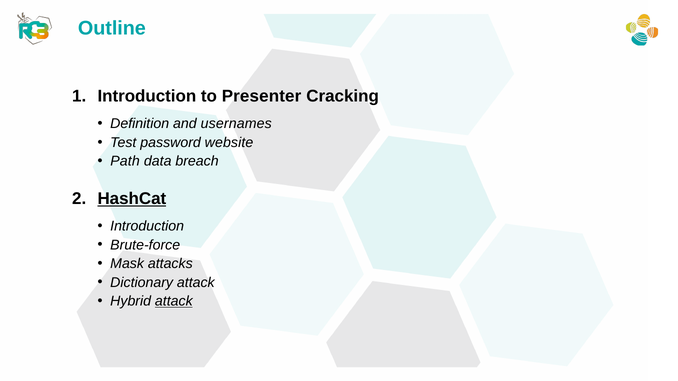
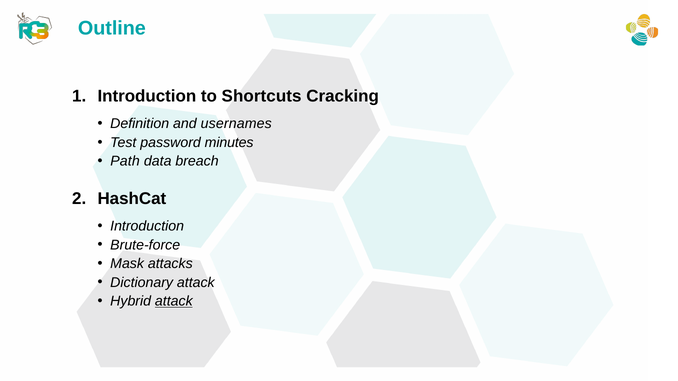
Presenter: Presenter -> Shortcuts (262, 96)
website: website -> minutes (229, 143)
HashCat underline: present -> none (132, 199)
